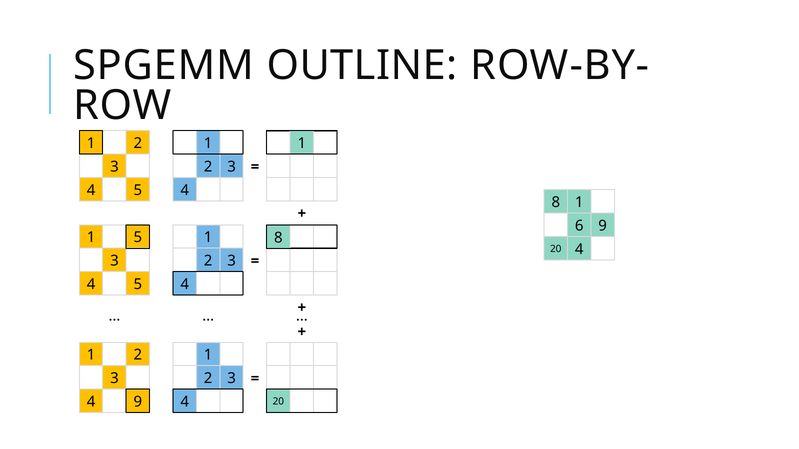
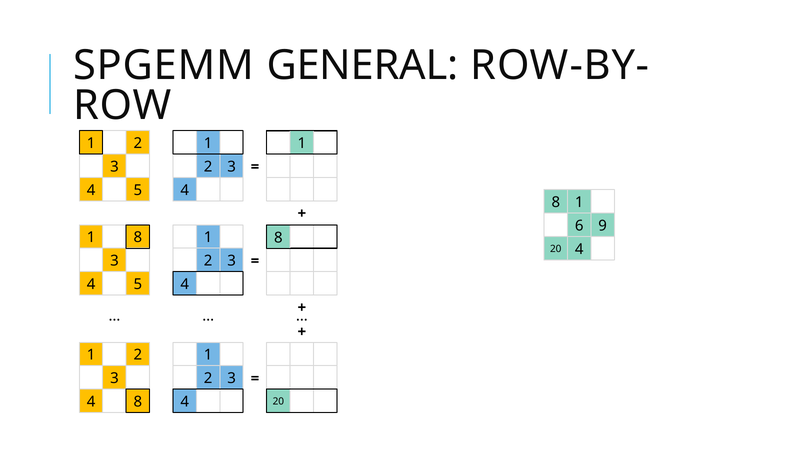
OUTLINE: OUTLINE -> GENERAL (362, 66)
1 5: 5 -> 8 (138, 238)
4 9: 9 -> 8 (138, 402)
